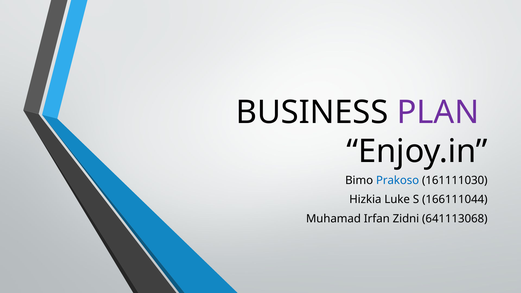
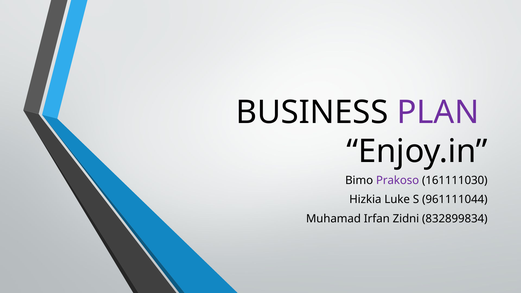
Prakoso colour: blue -> purple (398, 180)
166111044: 166111044 -> 961111044 (455, 200)
641113068: 641113068 -> 832899834 (455, 219)
